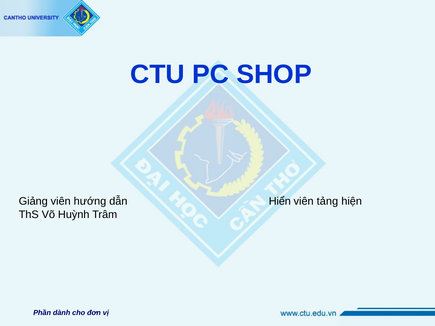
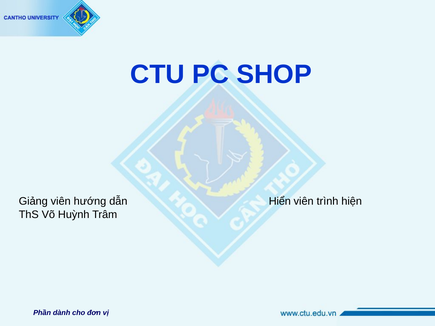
tảng: tảng -> trình (327, 202)
